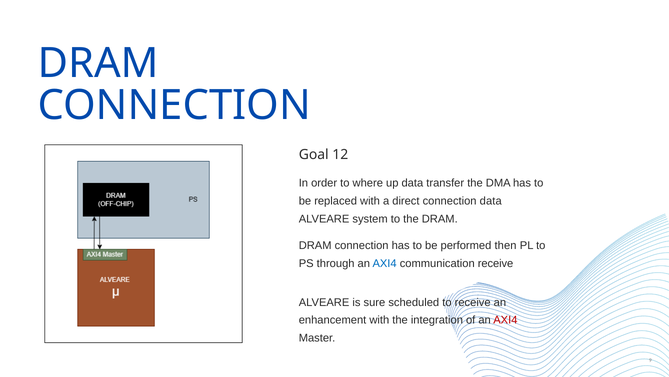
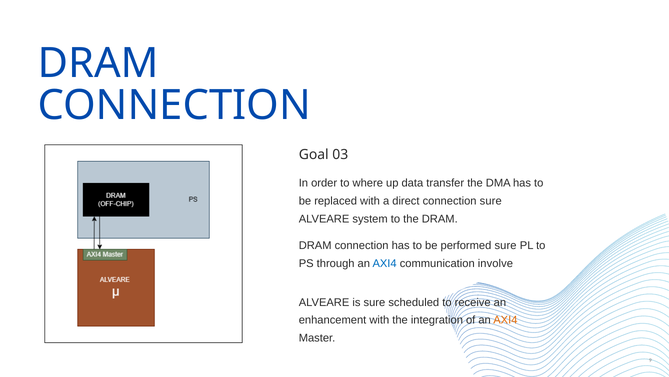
12: 12 -> 03 (340, 154)
connection data: data -> sure (491, 201)
performed then: then -> sure (506, 245)
communication receive: receive -> involve (495, 263)
AXI4 colour: red -> orange (505, 320)
